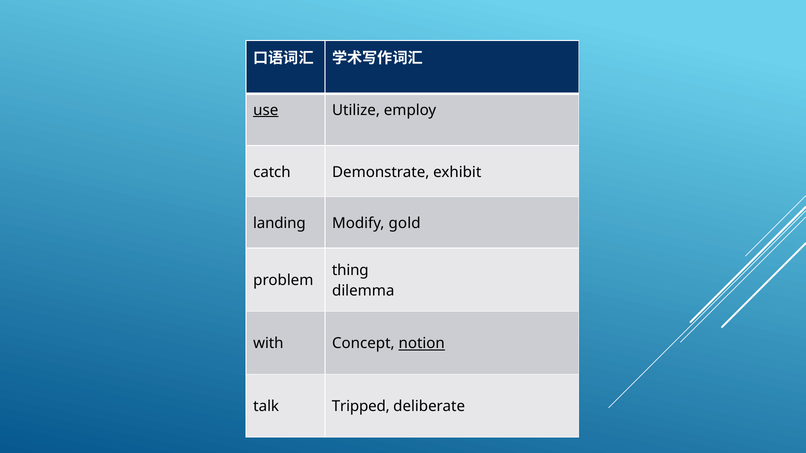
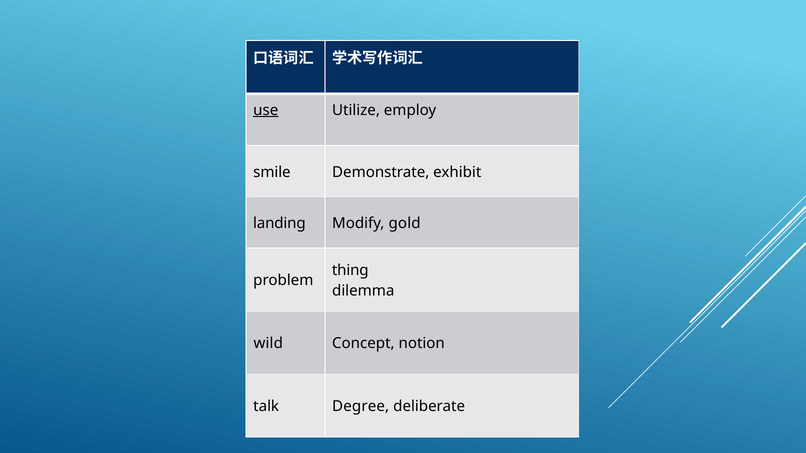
catch: catch -> smile (272, 172)
with: with -> wild (268, 344)
notion underline: present -> none (422, 344)
Tripped: Tripped -> Degree (361, 407)
